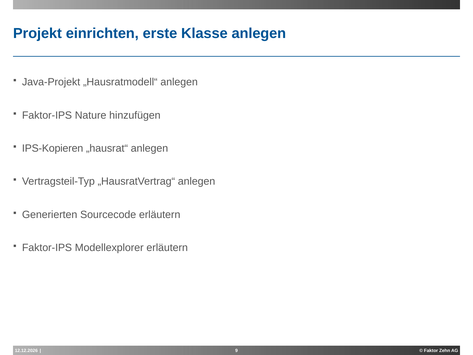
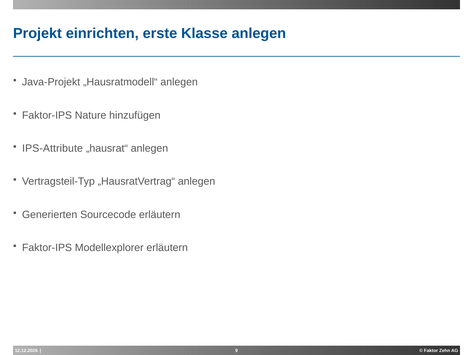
IPS-Kopieren: IPS-Kopieren -> IPS-Attribute (53, 148)
